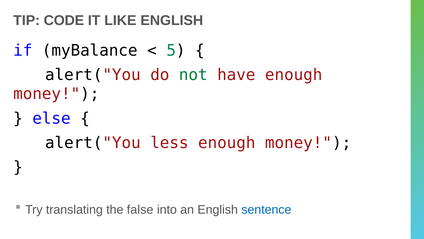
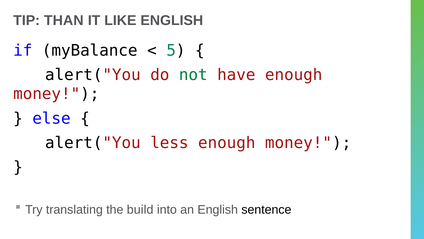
CODE: CODE -> THAN (64, 21)
false: false -> build (140, 209)
sentence colour: blue -> black (266, 209)
